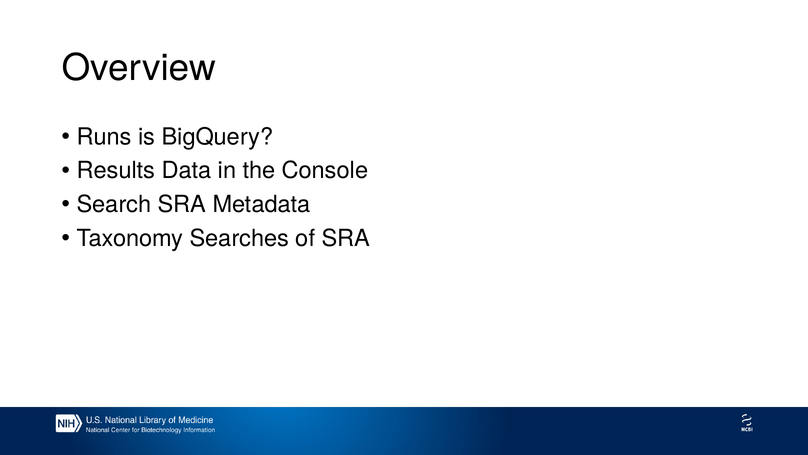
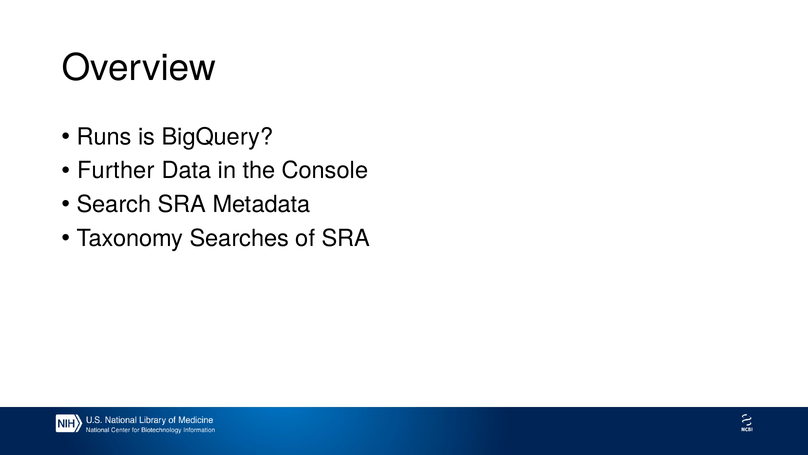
Results: Results -> Further (116, 170)
